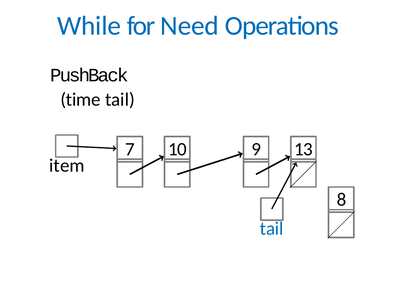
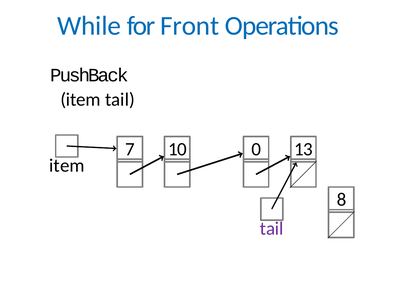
Need: Need -> Front (190, 26)
time: time -> item (80, 100)
9: 9 -> 0 (256, 149)
tail colour: blue -> purple (272, 229)
